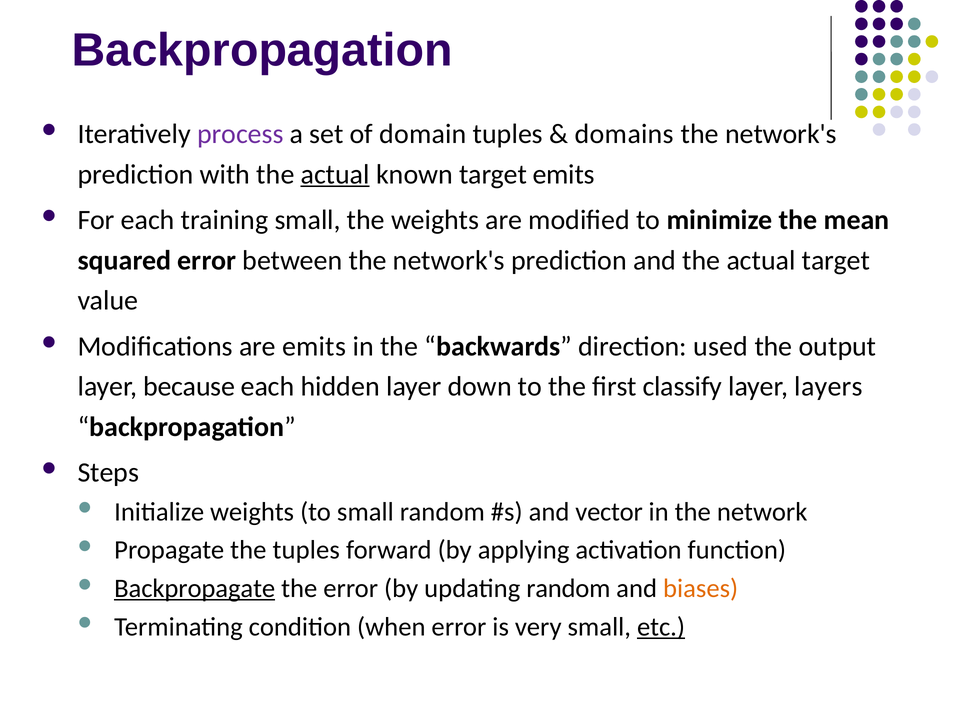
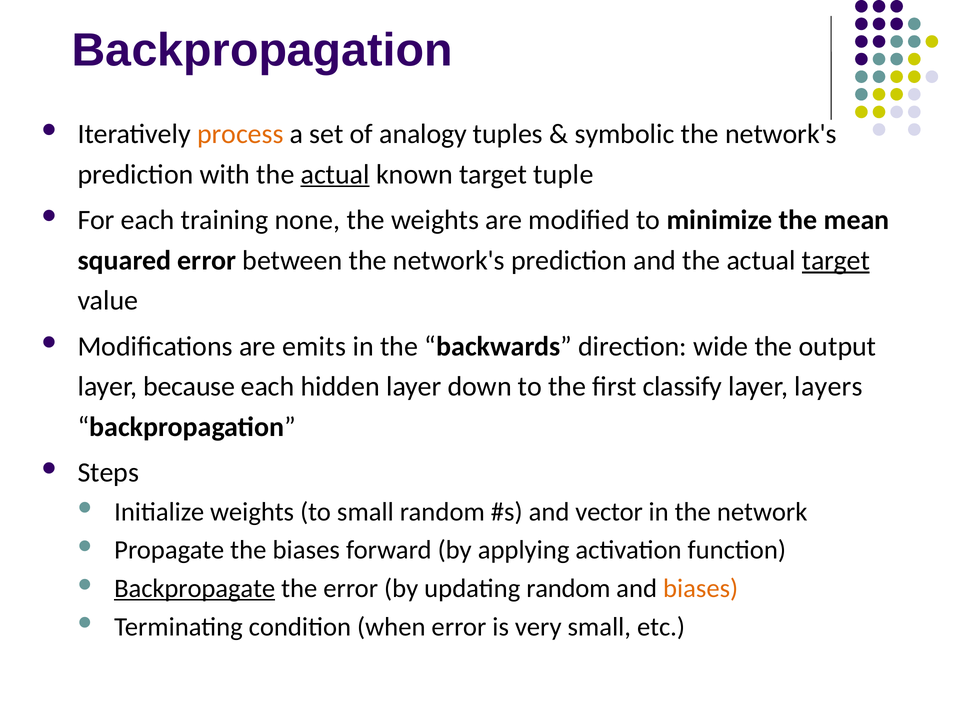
process colour: purple -> orange (240, 134)
domain: domain -> analogy (423, 134)
domains: domains -> symbolic (625, 134)
target emits: emits -> tuple (563, 174)
training small: small -> none (307, 220)
target underline: none -> present (836, 260)
used: used -> wide (721, 347)
the tuples: tuples -> biases (306, 550)
etc underline: present -> none (661, 627)
